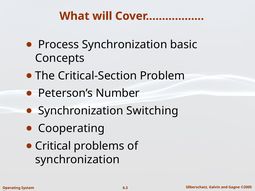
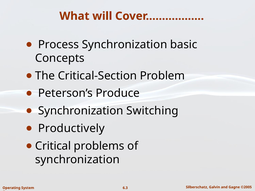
Number: Number -> Produce (118, 93)
Cooperating: Cooperating -> Productively (71, 129)
